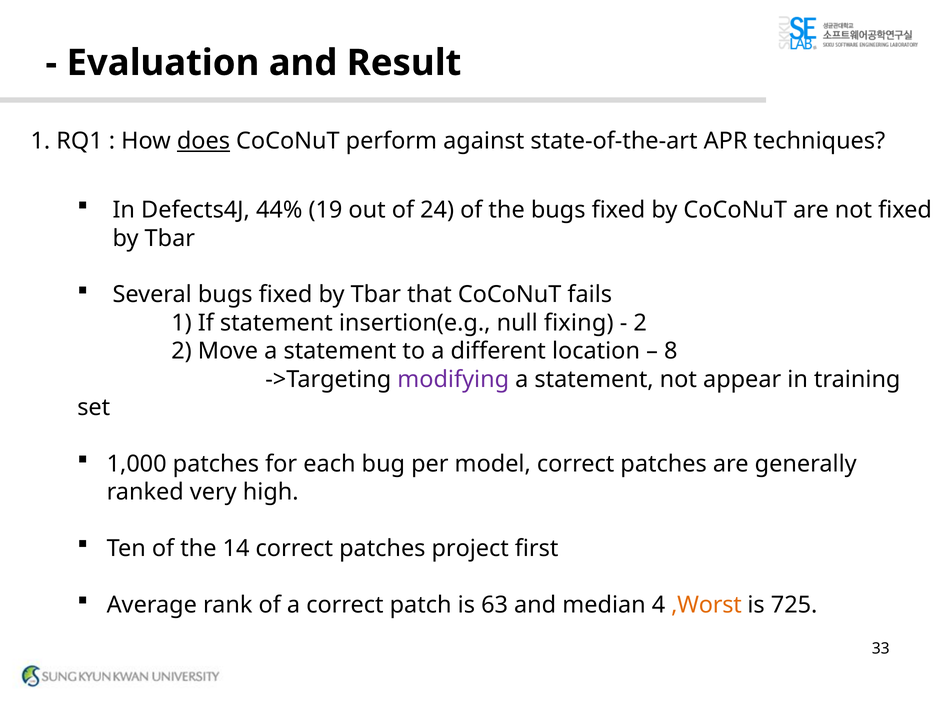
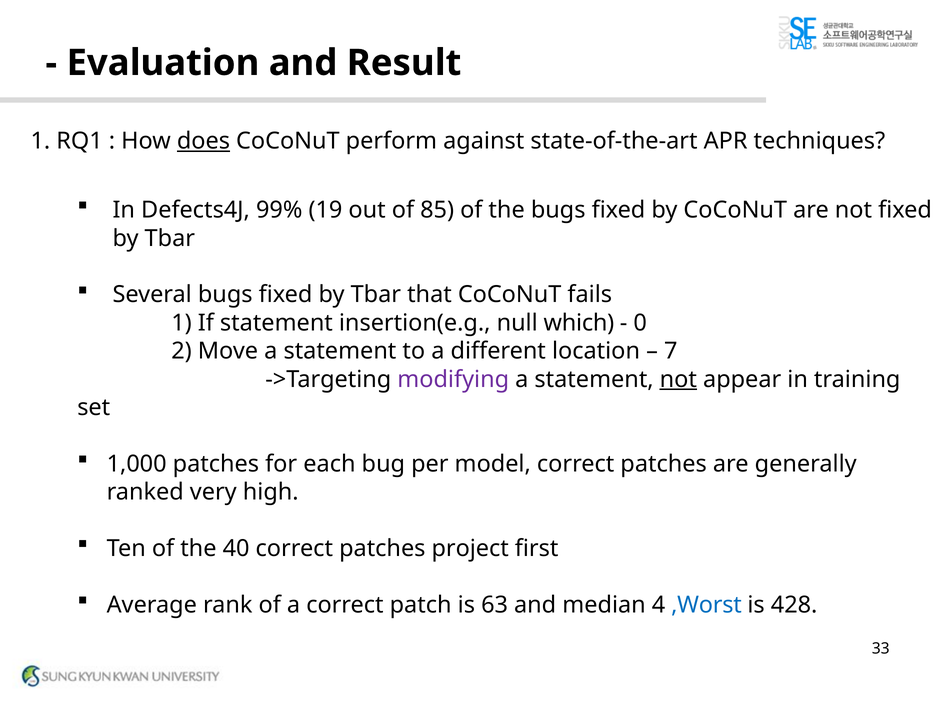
44%: 44% -> 99% (279, 210)
24: 24 -> 85 (437, 210)
fixing: fixing -> which (579, 323)
2: 2 -> 0 (640, 323)
8: 8 -> 7 (671, 351)
not underline: none -> present (678, 379)
14: 14 -> 40 (236, 548)
,Worst colour: orange -> blue (706, 605)
725: 725 -> 428 (794, 605)
